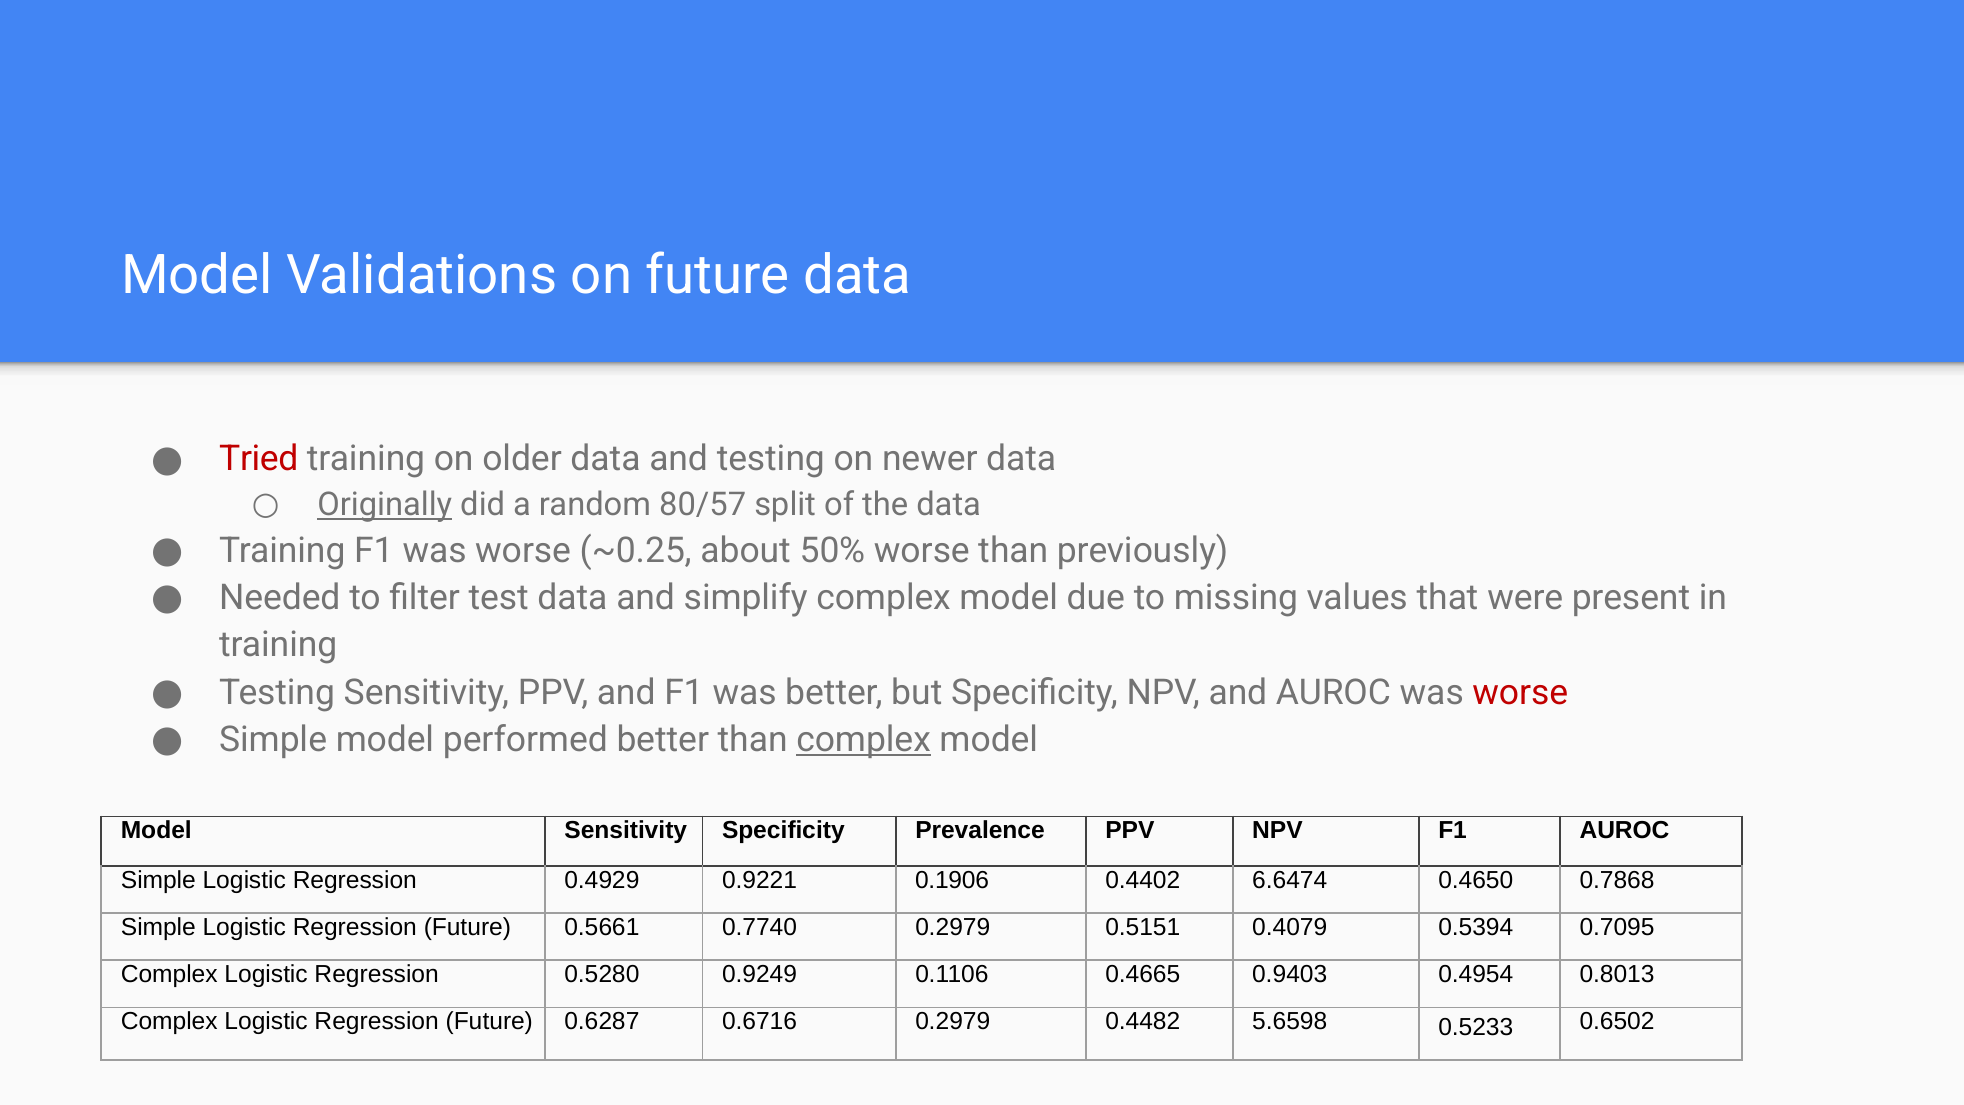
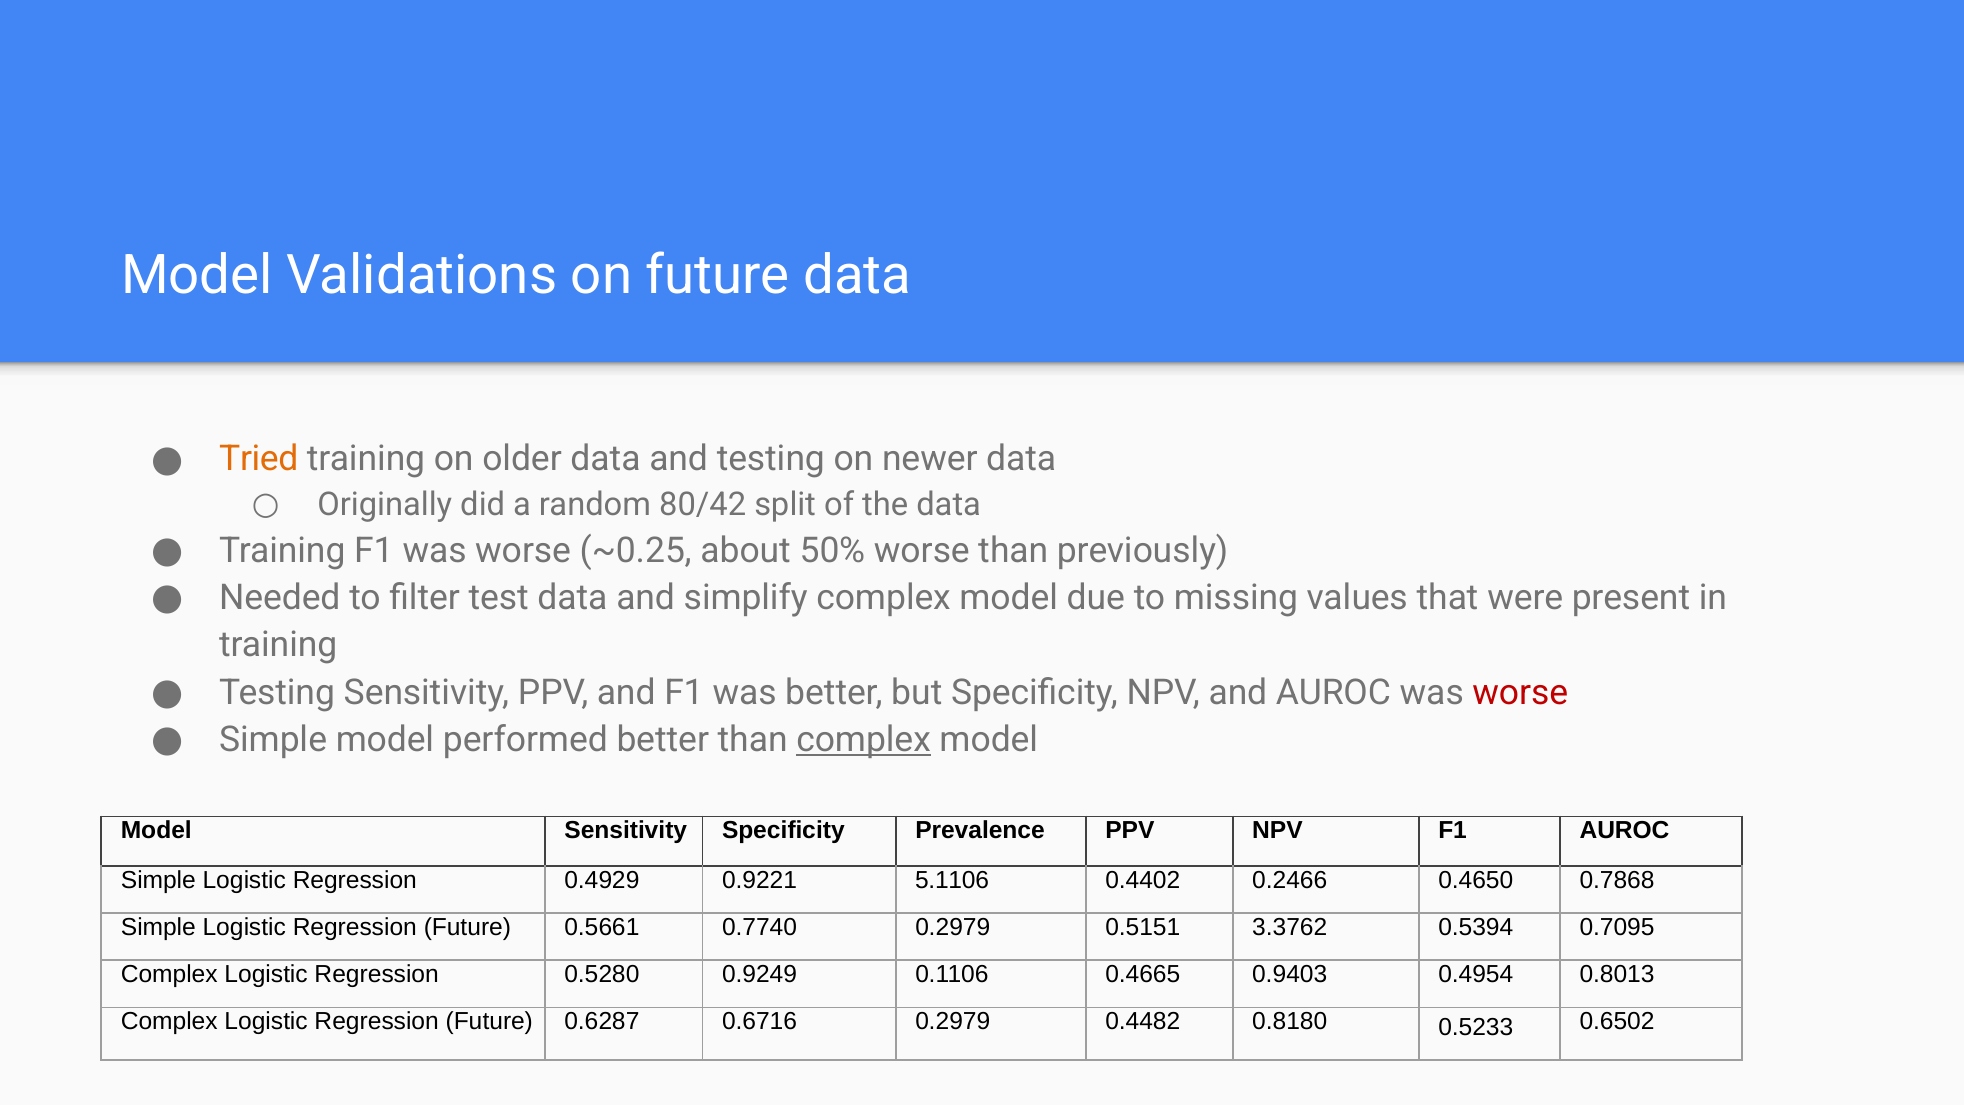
Tried colour: red -> orange (259, 459)
Originally underline: present -> none (385, 505)
80/57: 80/57 -> 80/42 (703, 505)
0.1906: 0.1906 -> 5.1106 (952, 880)
6.6474: 6.6474 -> 0.2466 (1290, 880)
0.4079: 0.4079 -> 3.3762 (1290, 927)
5.6598: 5.6598 -> 0.8180 (1290, 1021)
